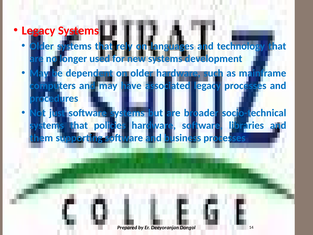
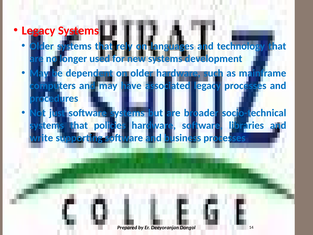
them: them -> write (41, 138)
